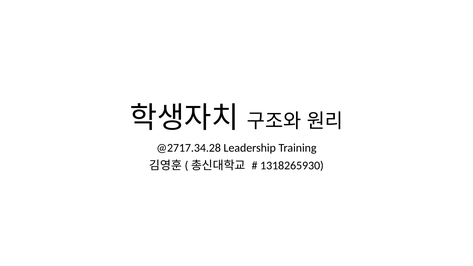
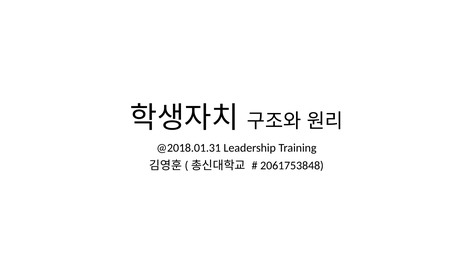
@2717.34.28: @2717.34.28 -> @2018.01.31 (189, 148)
1318265930: 1318265930 -> 2061753848 (292, 166)
